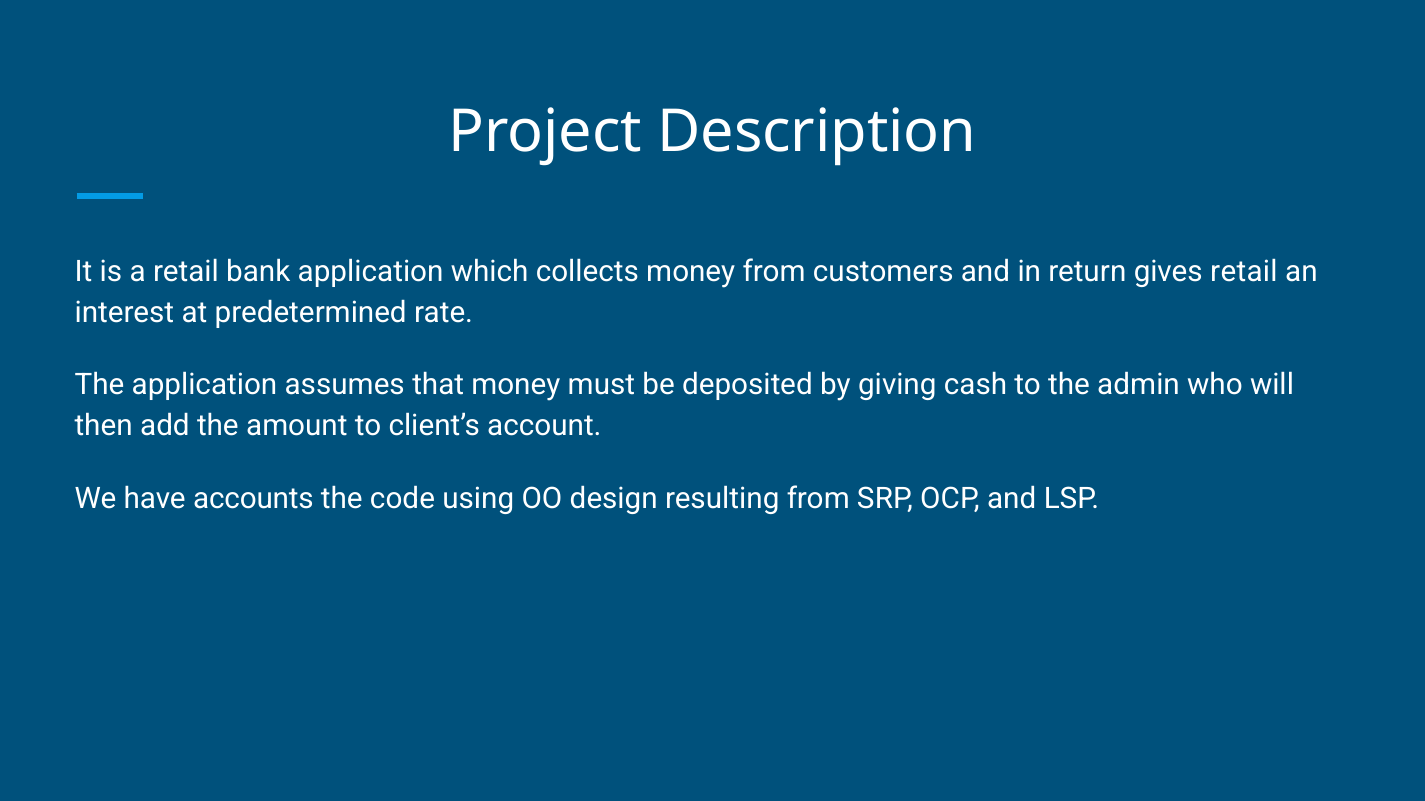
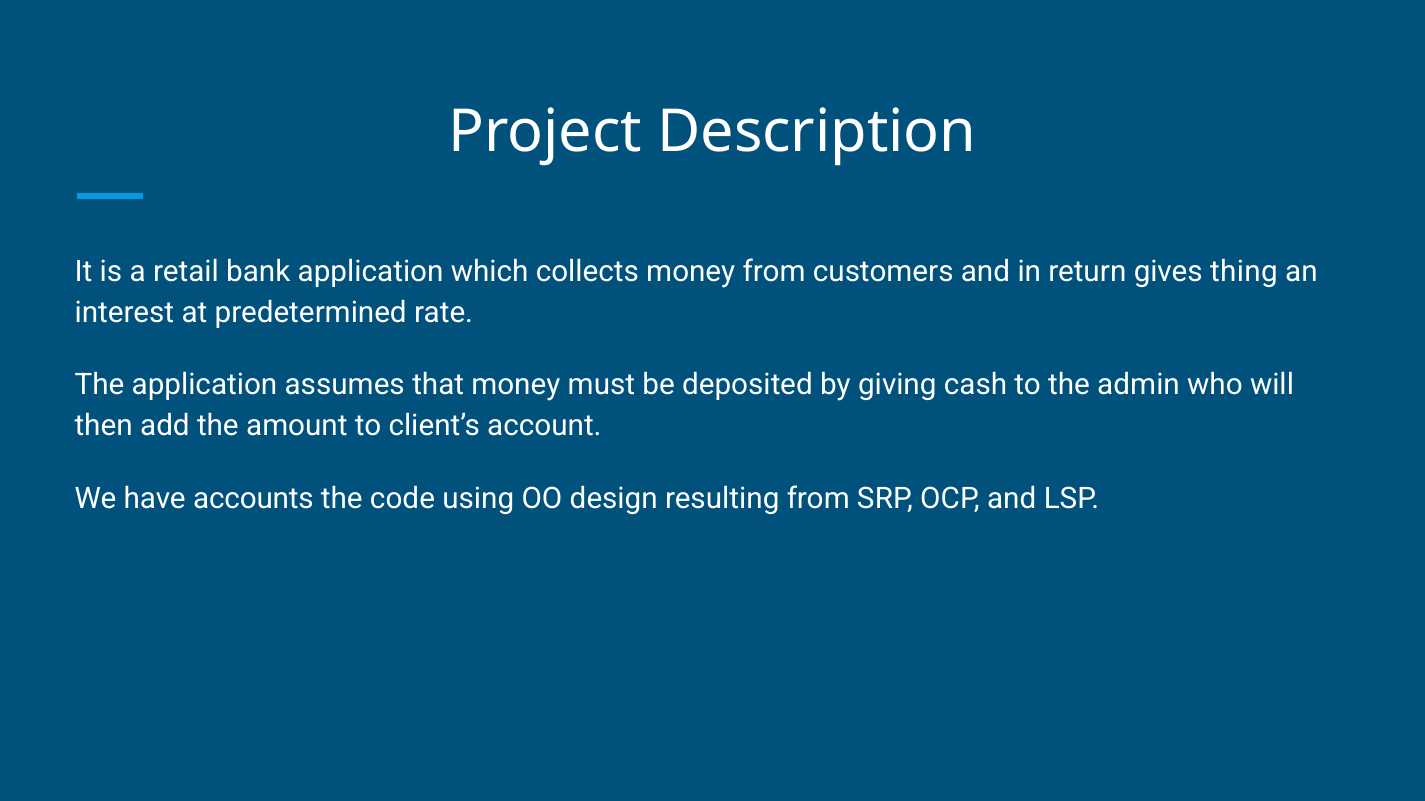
gives retail: retail -> thing (1244, 272)
